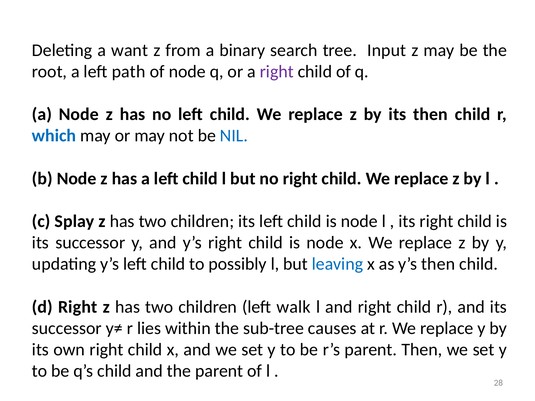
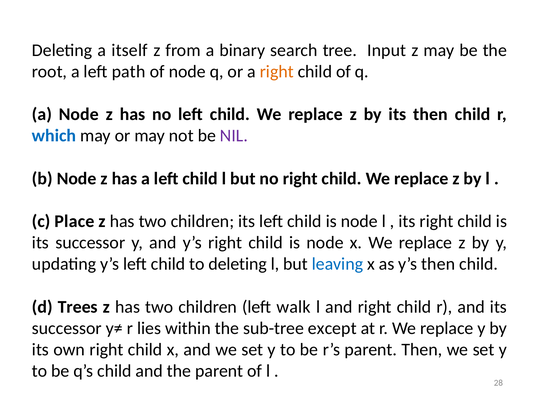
want: want -> itself (130, 50)
right colour: purple -> orange (277, 72)
NIL colour: blue -> purple (234, 136)
Splay: Splay -> Place (74, 221)
to possibly: possibly -> deleting (238, 264)
d Right: Right -> Trees (78, 307)
causes: causes -> except (332, 328)
